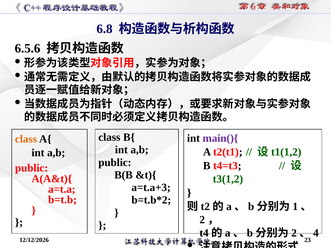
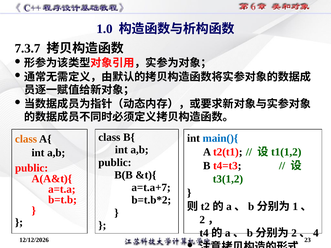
6.8: 6.8 -> 1.0 (105, 29)
6.5.6: 6.5.6 -> 7.3.7 (27, 48)
main(){ colour: purple -> blue (220, 138)
a=t.a+3: a=t.a+3 -> a=t.a+7 (151, 188)
